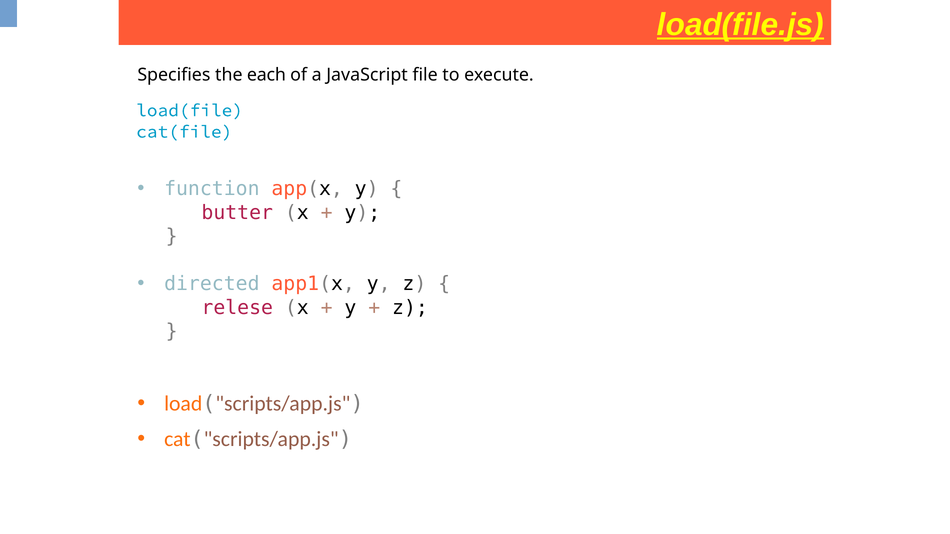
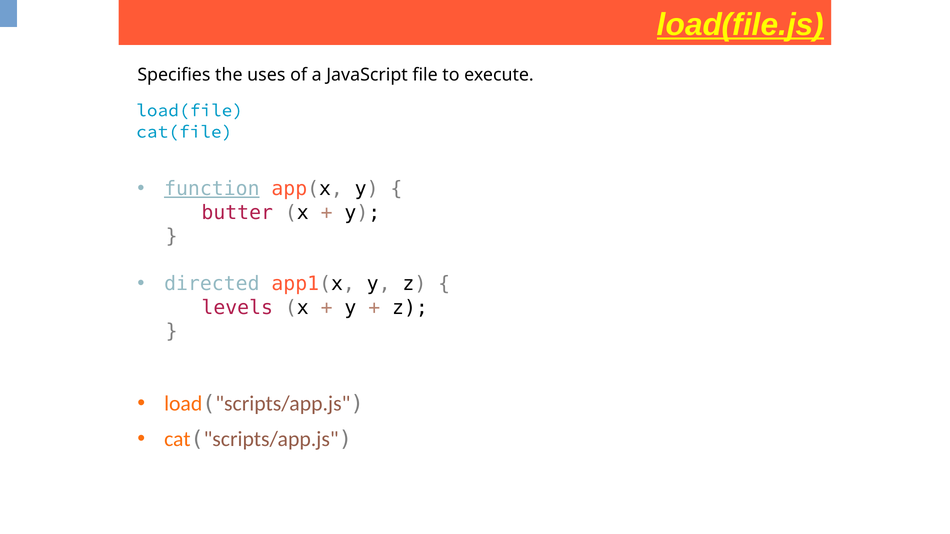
each: each -> uses (266, 75)
function underline: none -> present (212, 189)
relese: relese -> levels (237, 308)
